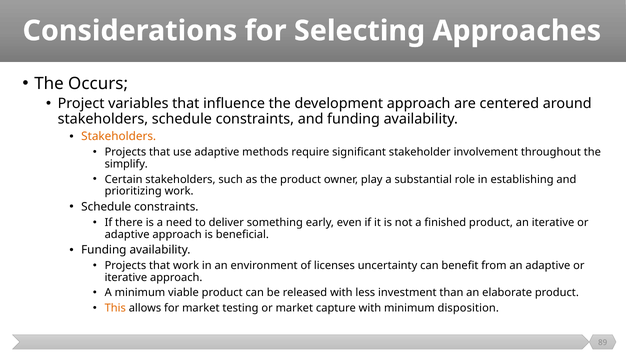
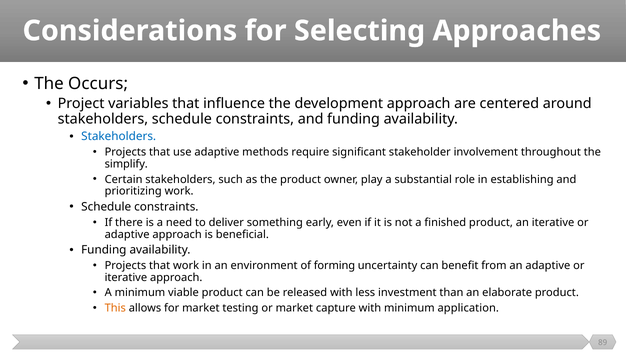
Stakeholders colour: orange -> blue (119, 137)
licenses: licenses -> forming (334, 266)
disposition: disposition -> application (468, 308)
